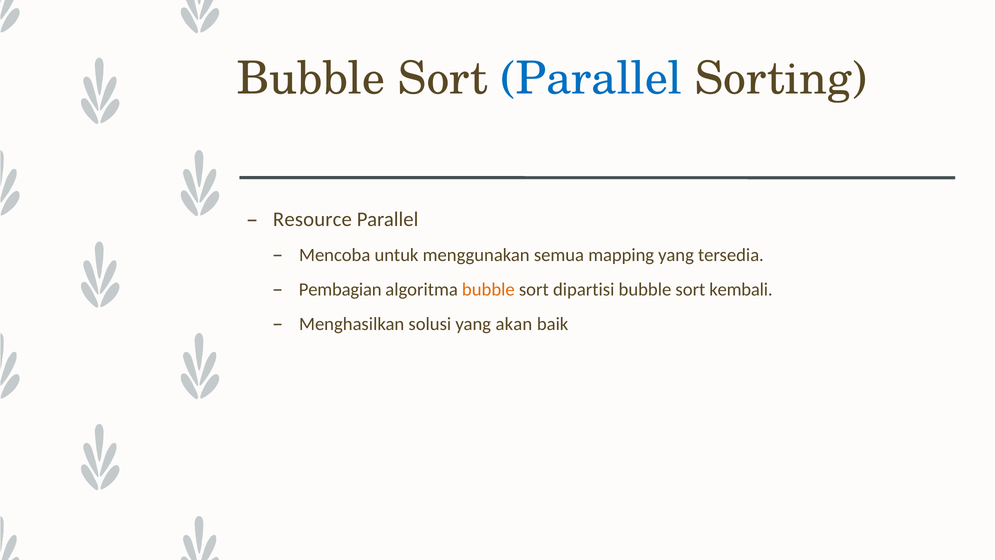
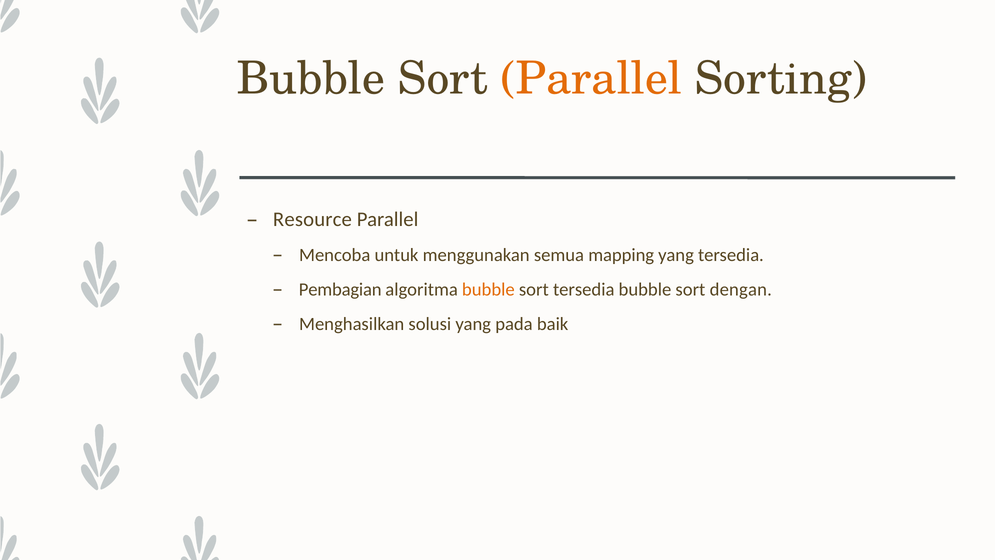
Parallel colour: blue -> orange (591, 78)
sort dipartisi: dipartisi -> tersedia (584, 289)
kembali: kembali -> dengan (741, 289)
akan: akan -> pada (514, 324)
